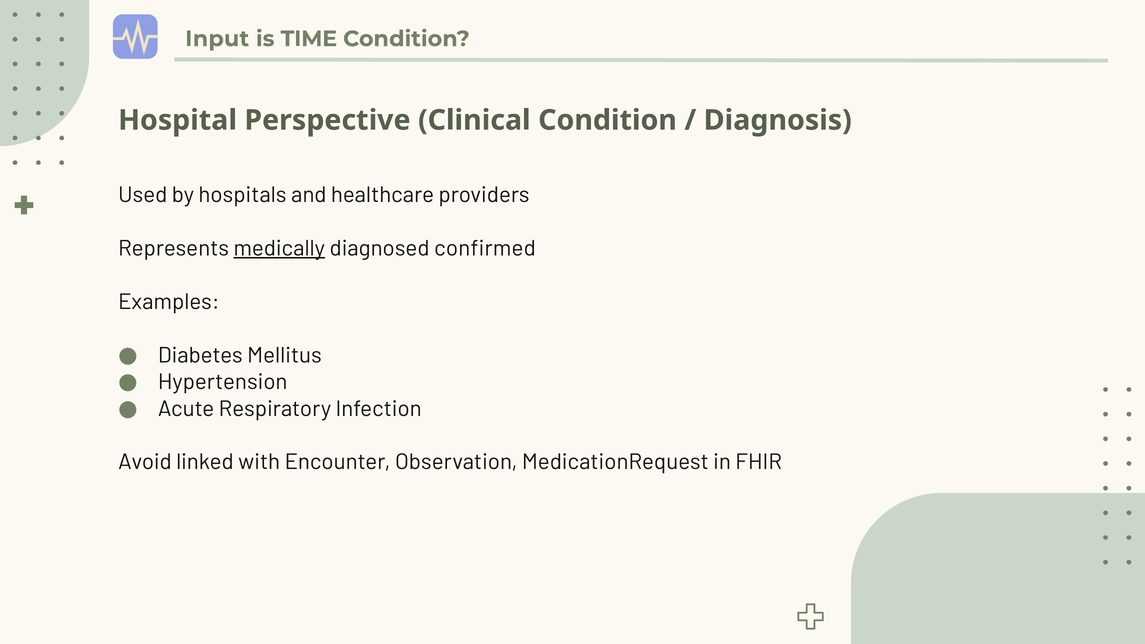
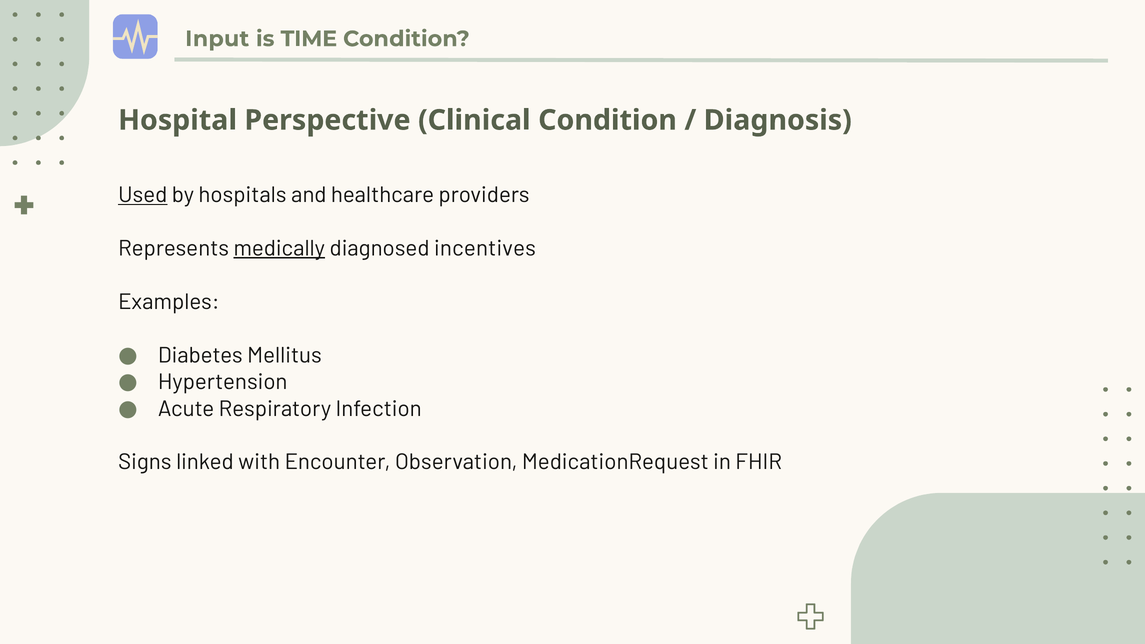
Used underline: none -> present (143, 195)
confirmed: confirmed -> incentives (485, 248)
Avoid: Avoid -> Signs (145, 462)
